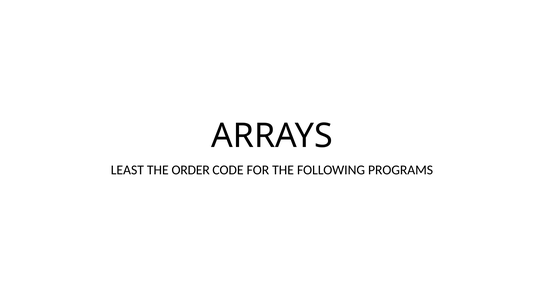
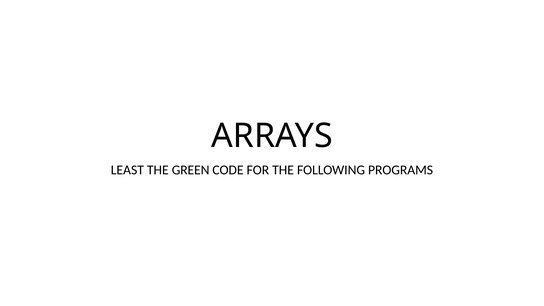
ORDER: ORDER -> GREEN (191, 170)
